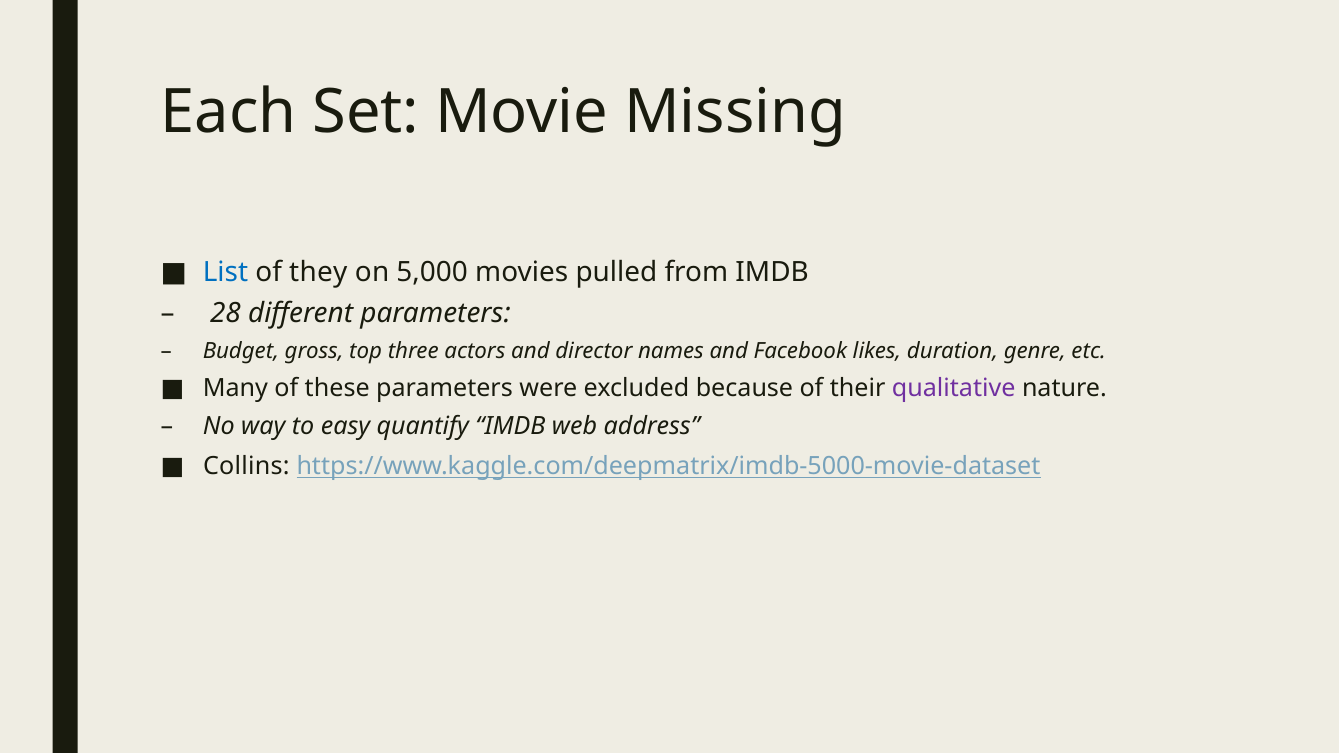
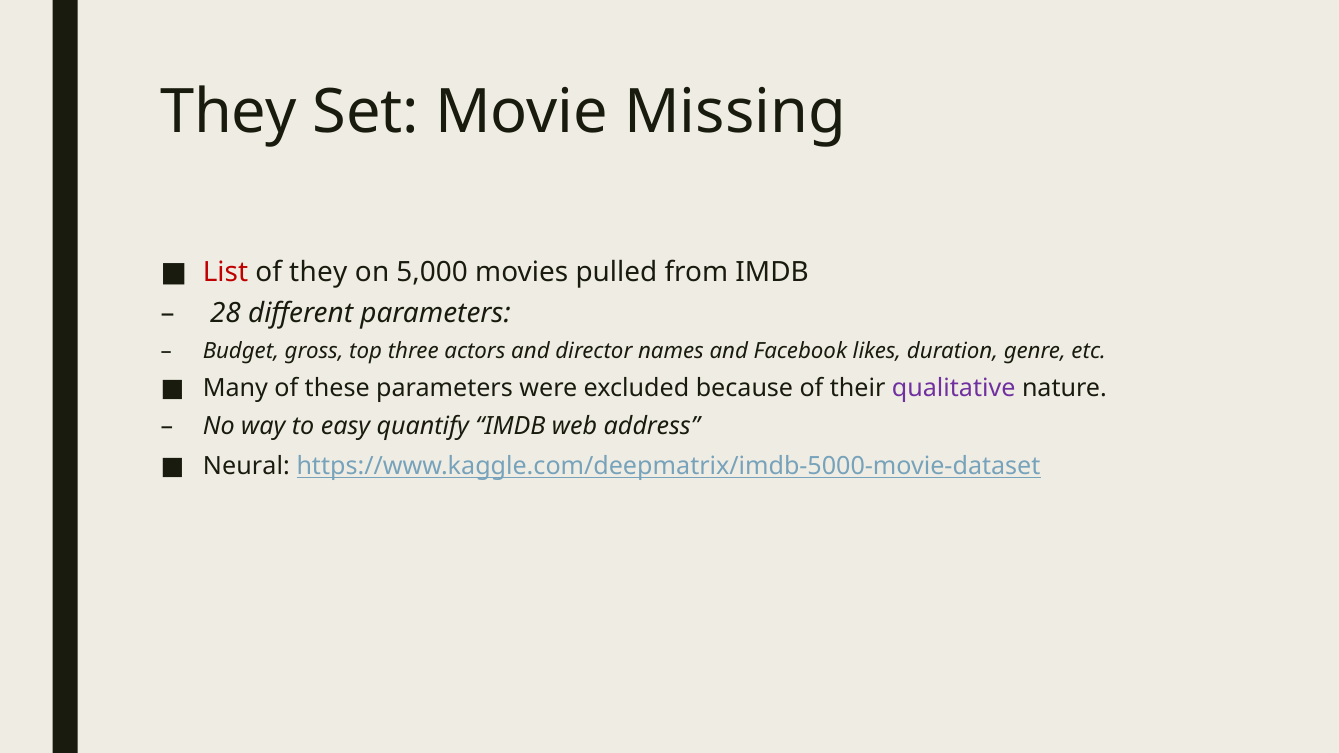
Each: Each -> They (229, 113)
List colour: blue -> red (225, 272)
Collins: Collins -> Neural (246, 466)
